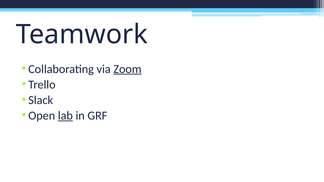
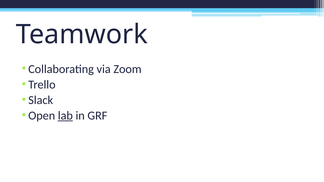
Zoom underline: present -> none (127, 69)
